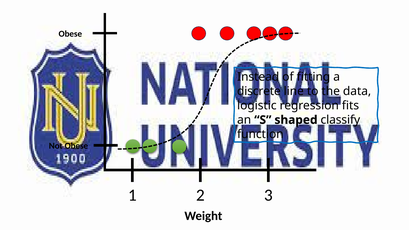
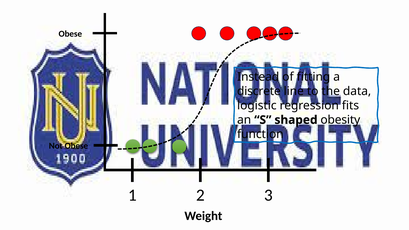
classify: classify -> obesity (340, 120)
